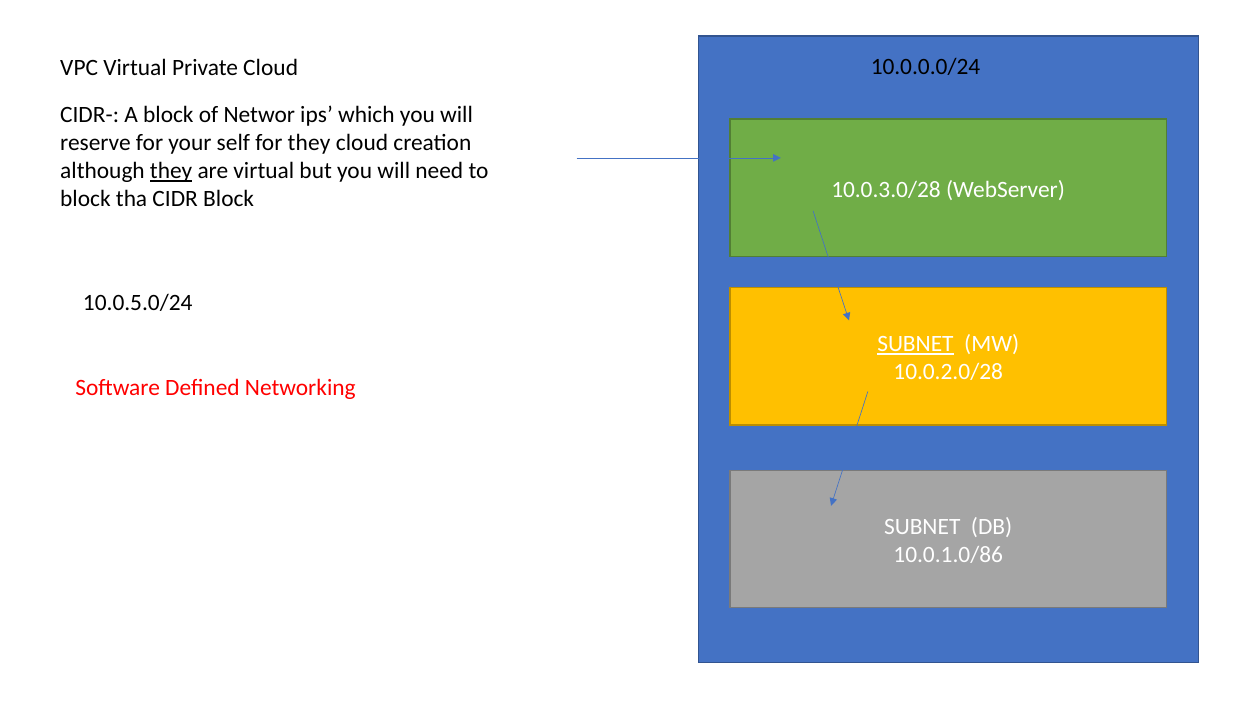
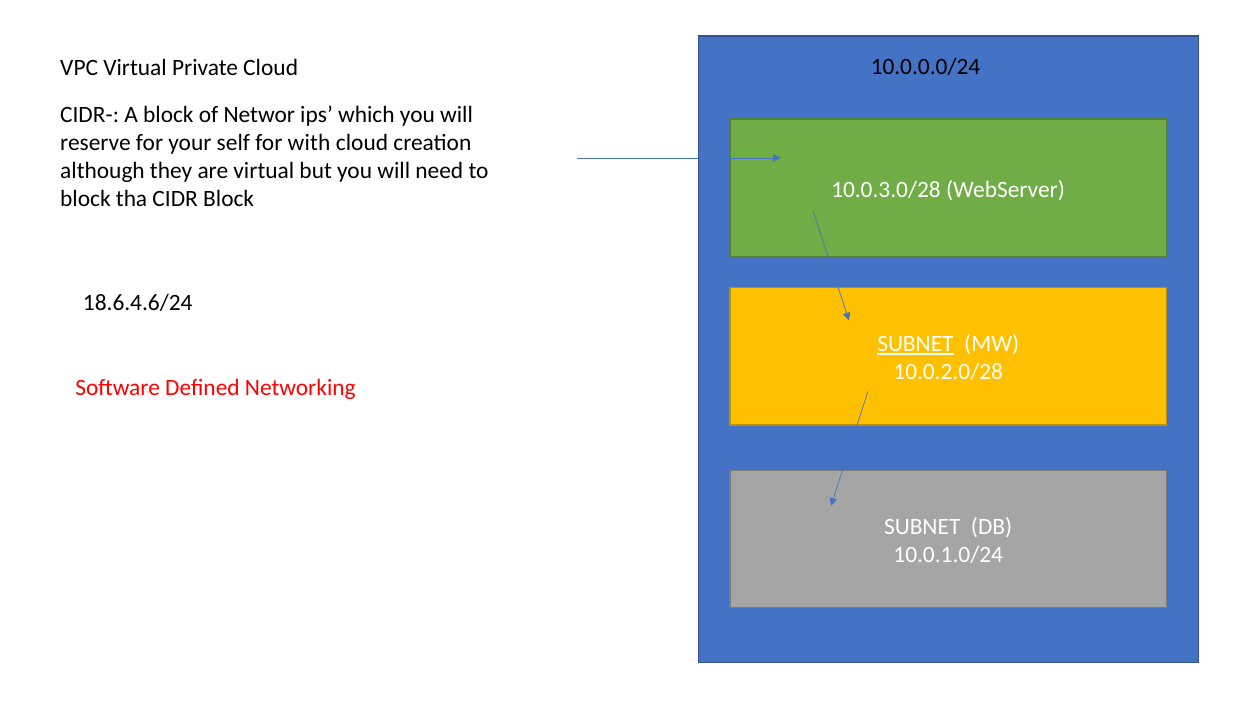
for they: they -> with (309, 143)
they underline: present -> none (171, 171)
10.0.5.0/24: 10.0.5.0/24 -> 18.6.4.6/24 (138, 303)
10.0.1.0/86: 10.0.1.0/86 -> 10.0.1.0/24 (948, 555)
